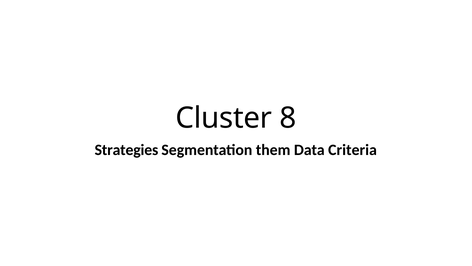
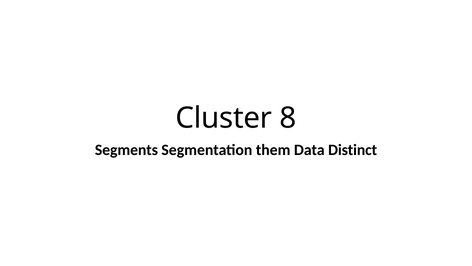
Strategies: Strategies -> Segments (126, 150)
Criteria: Criteria -> Distinct (353, 150)
